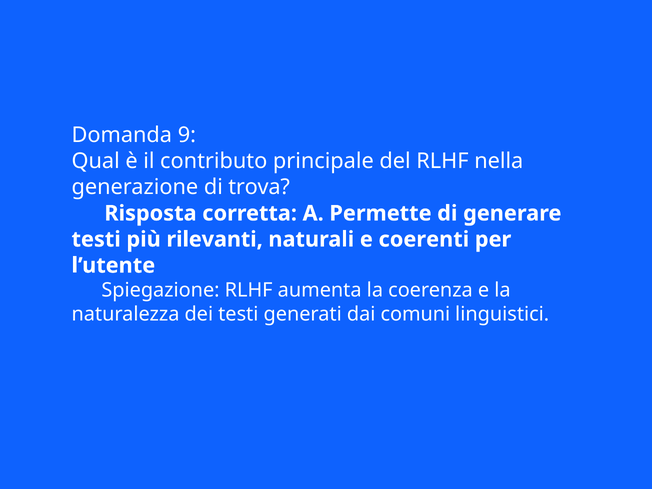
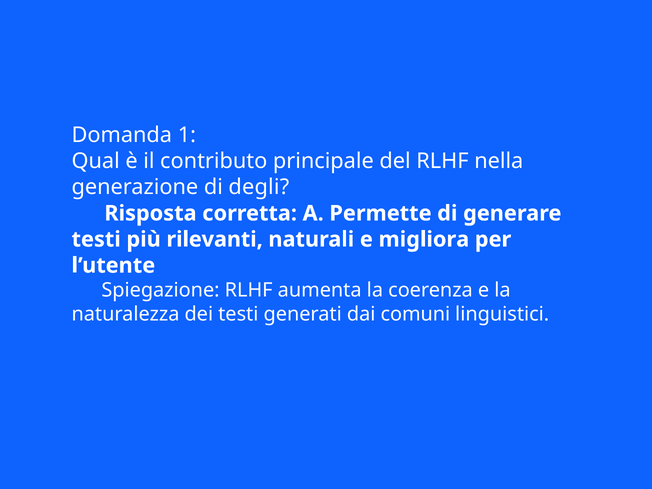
9: 9 -> 1 (187, 135)
trova: trova -> degli (259, 187)
coerenti: coerenti -> migliora (424, 239)
